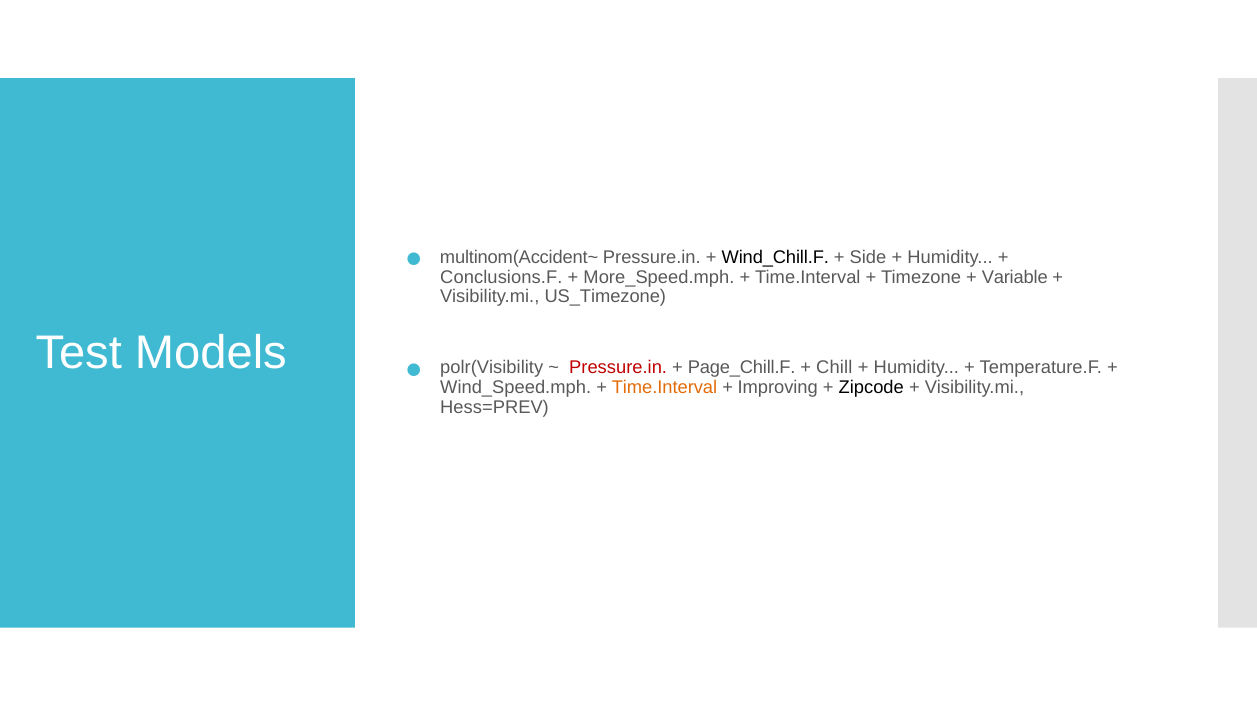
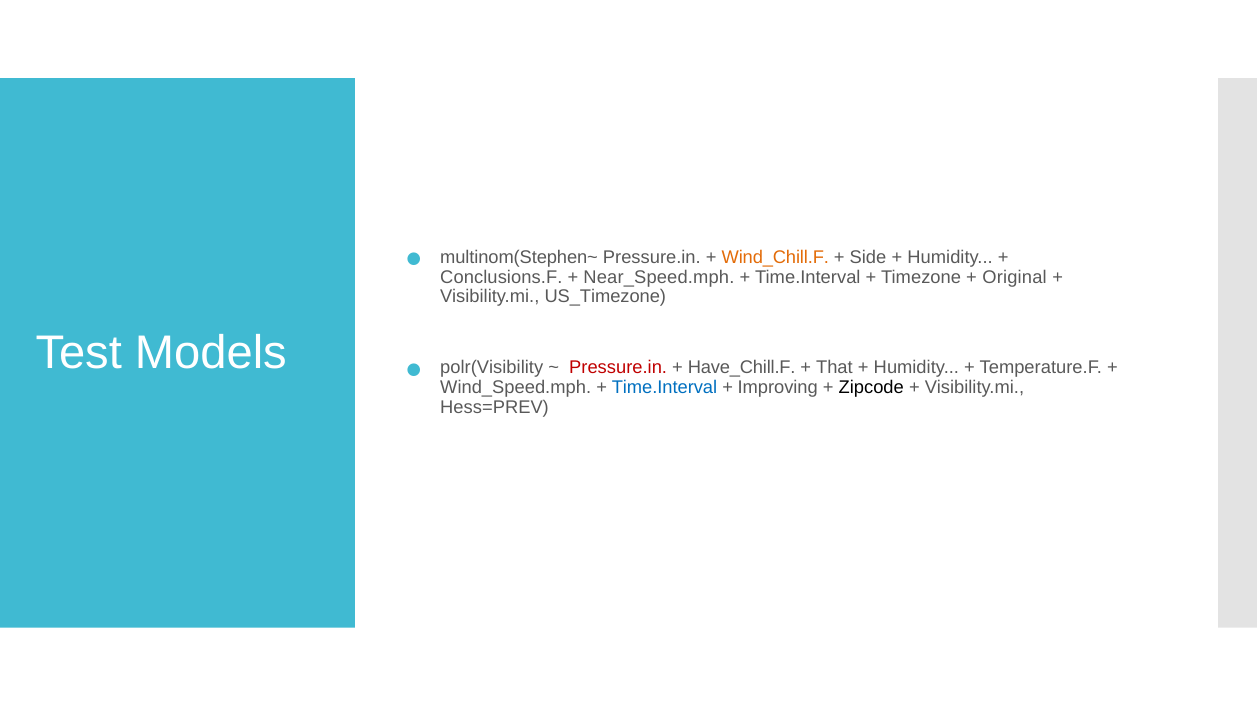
multinom(Accident~: multinom(Accident~ -> multinom(Stephen~ (519, 257)
Wind_Chill.F colour: black -> orange (775, 257)
More_Speed.mph: More_Speed.mph -> Near_Speed.mph (659, 277)
Variable: Variable -> Original (1015, 277)
Page_Chill.F: Page_Chill.F -> Have_Chill.F (742, 368)
Chill: Chill -> That (834, 368)
Time.Interval colour: orange -> blue (664, 388)
